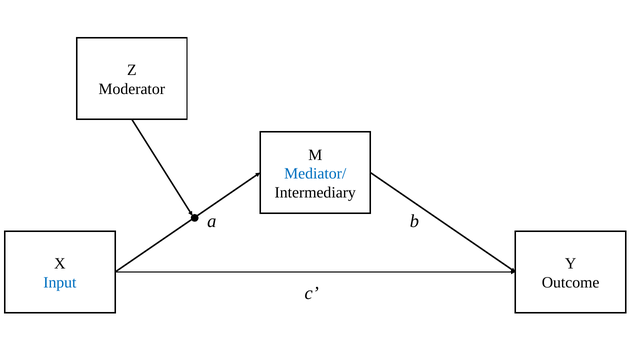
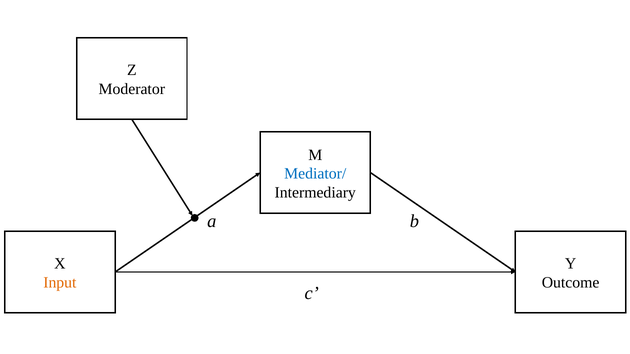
Input colour: blue -> orange (60, 283)
